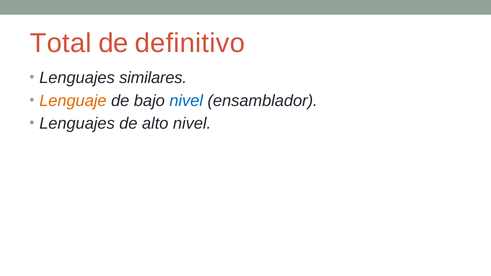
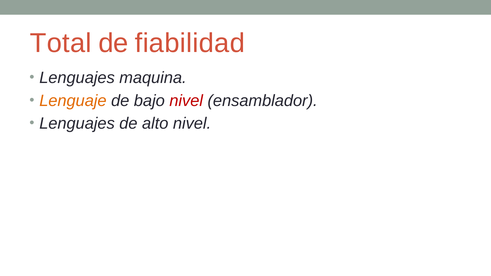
definitivo: definitivo -> fiabilidad (190, 43)
similares: similares -> maquina (153, 78)
nivel colour: blue -> red (186, 101)
